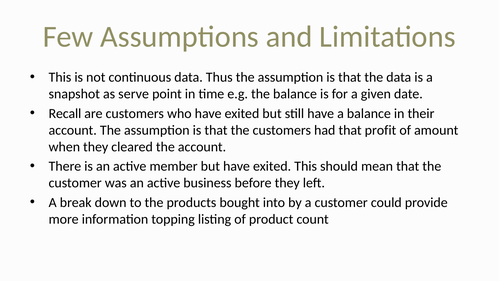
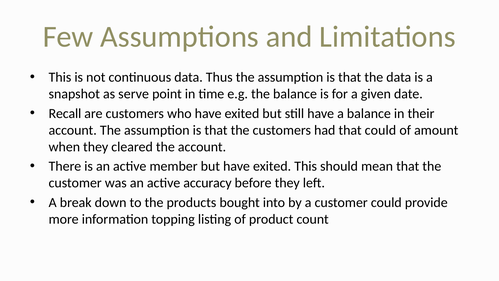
that profit: profit -> could (380, 130)
business: business -> accuracy (207, 183)
